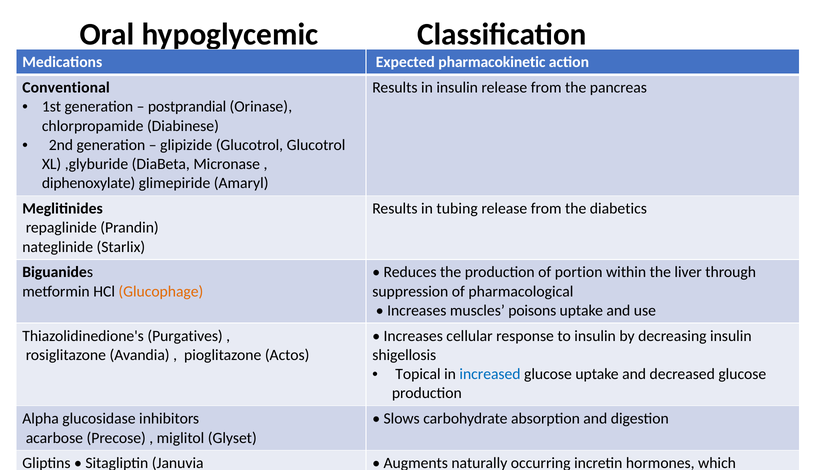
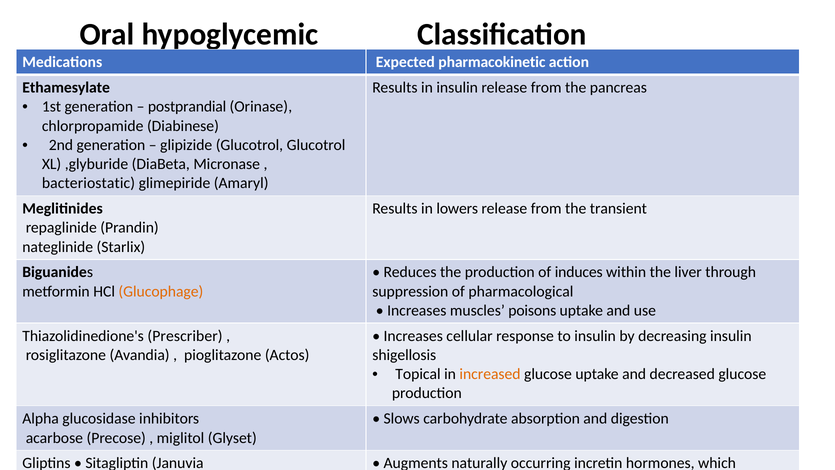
Conventional: Conventional -> Ethamesylate (66, 88)
diphenoxylate: diphenoxylate -> bacteriostatic (88, 183)
in tubing: tubing -> lowers (457, 208)
diabetics: diabetics -> transient (618, 208)
portion: portion -> induces (579, 272)
Purgatives: Purgatives -> Prescriber (185, 336)
increased colour: blue -> orange (490, 374)
